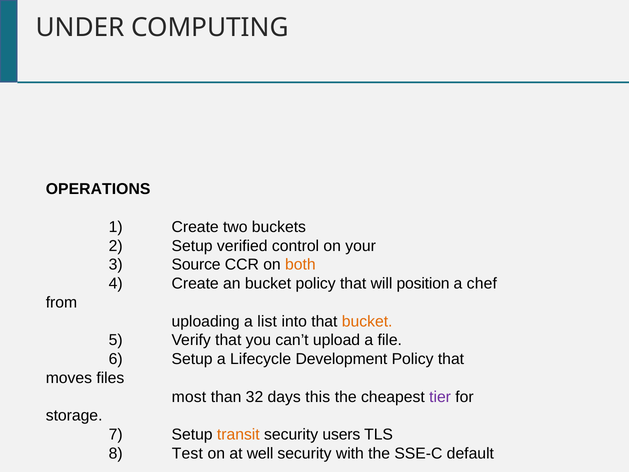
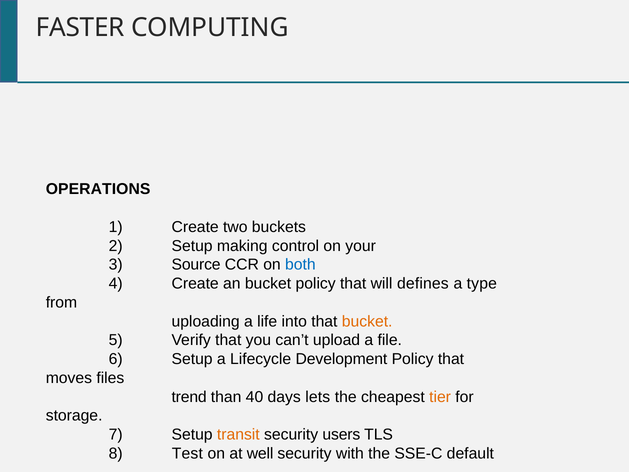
UNDER: UNDER -> FASTER (80, 27)
verified: verified -> making (242, 246)
both colour: orange -> blue (300, 265)
position: position -> defines (423, 283)
chef: chef -> type (482, 283)
list: list -> life (267, 321)
most: most -> trend (189, 397)
32: 32 -> 40 (254, 397)
this: this -> lets (318, 397)
tier colour: purple -> orange (440, 397)
